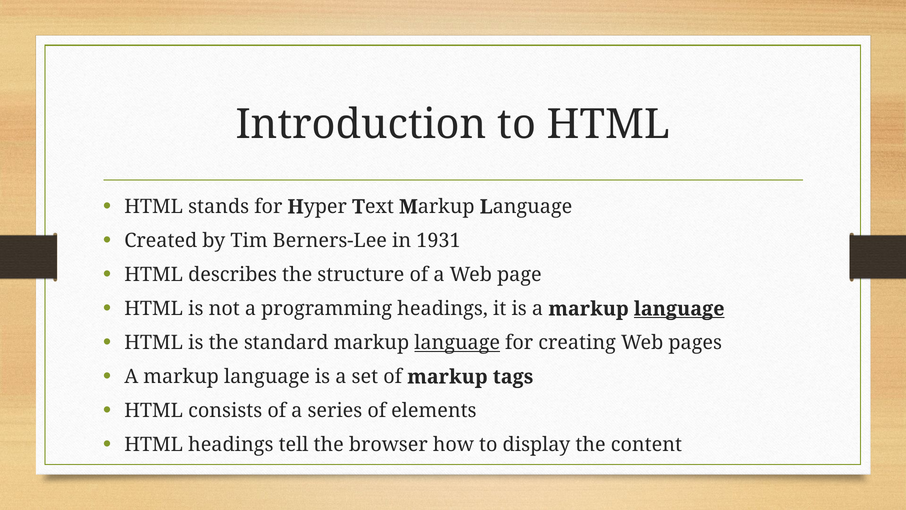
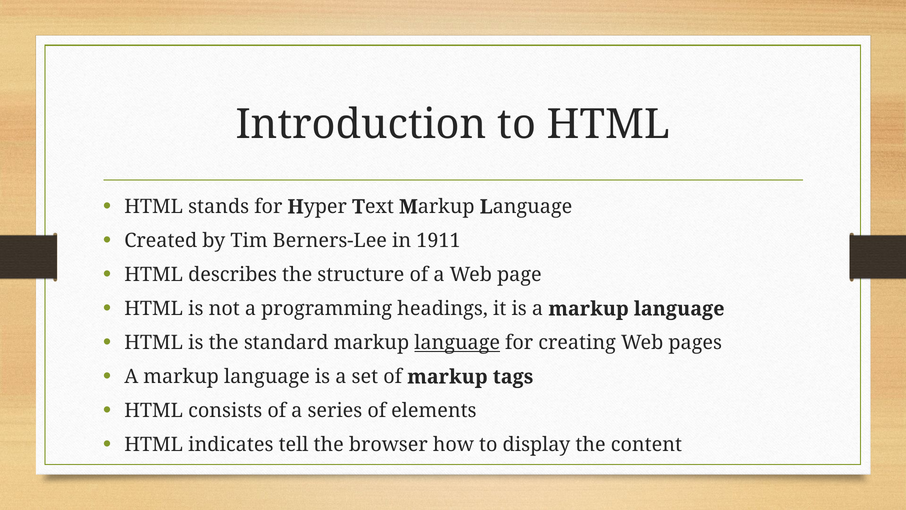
1931: 1931 -> 1911 (438, 241)
language underline: present -> none (679, 309)
HTML headings: headings -> indicates (231, 445)
